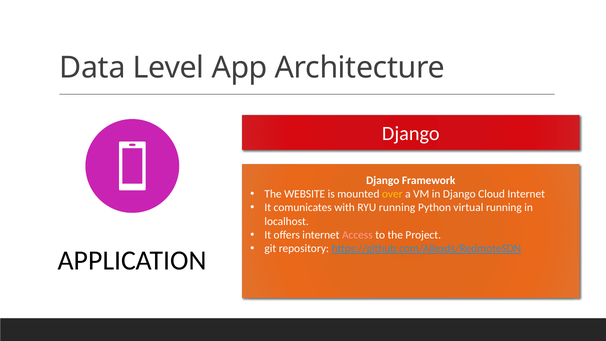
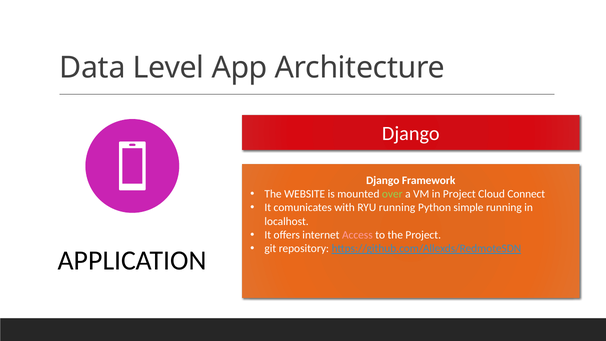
over colour: yellow -> light green (392, 194)
in Django: Django -> Project (459, 194)
Cloud Internet: Internet -> Connect (526, 194)
virtual: virtual -> simple (469, 208)
